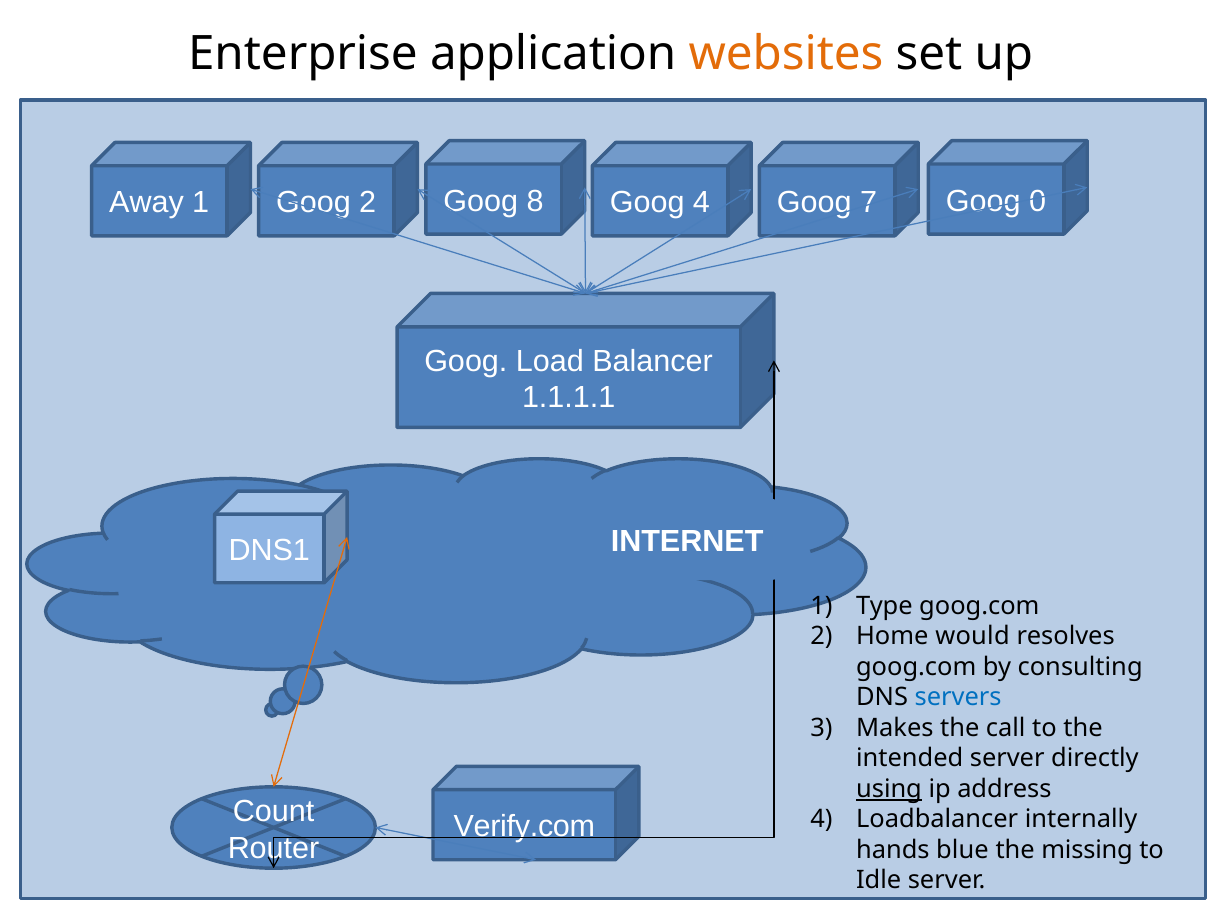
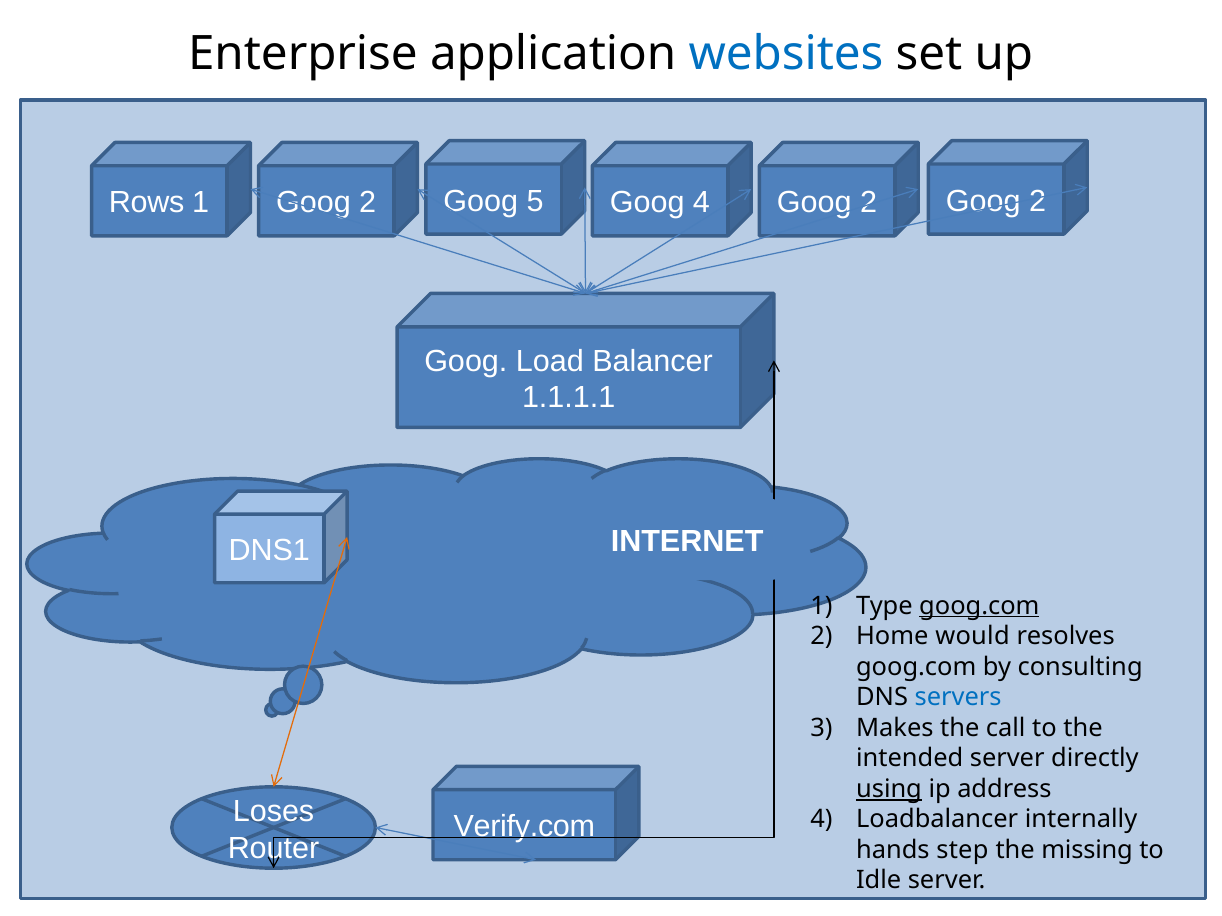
websites colour: orange -> blue (786, 54)
Away: Away -> Rows (147, 203)
8: 8 -> 5 (535, 201)
4 Goog 7: 7 -> 2 (869, 203)
0: 0 -> 2 (1038, 201)
goog.com underline: none -> present (979, 606)
Count: Count -> Loses (274, 812)
blue: blue -> step (962, 850)
